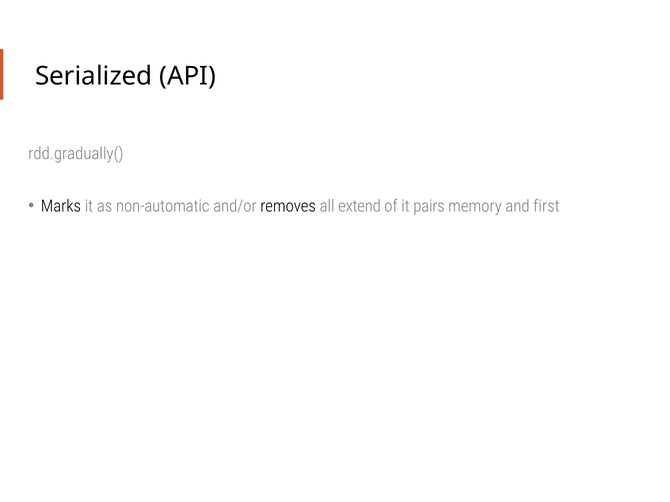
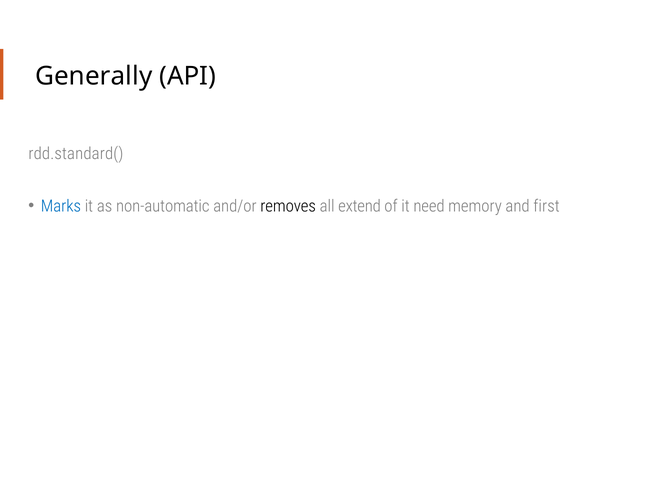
Serialized: Serialized -> Generally (94, 76)
rdd.gradually(: rdd.gradually( -> rdd.standard( (76, 154)
Marks colour: black -> blue (61, 206)
pairs: pairs -> need (429, 206)
